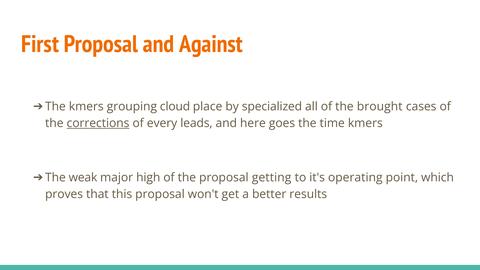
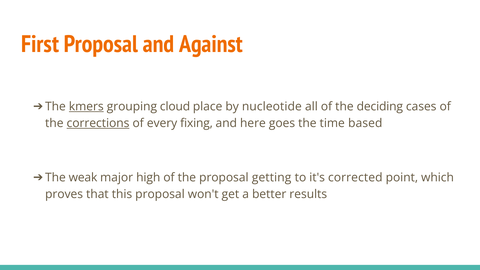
kmers underline: none -> present (86, 107)
specialized: specialized -> nucleotide (272, 107)
brought: brought -> deciding (380, 107)
leads: leads -> fixing (196, 123)
time kmers: kmers -> based (365, 123)
operating: operating -> corrected (355, 178)
